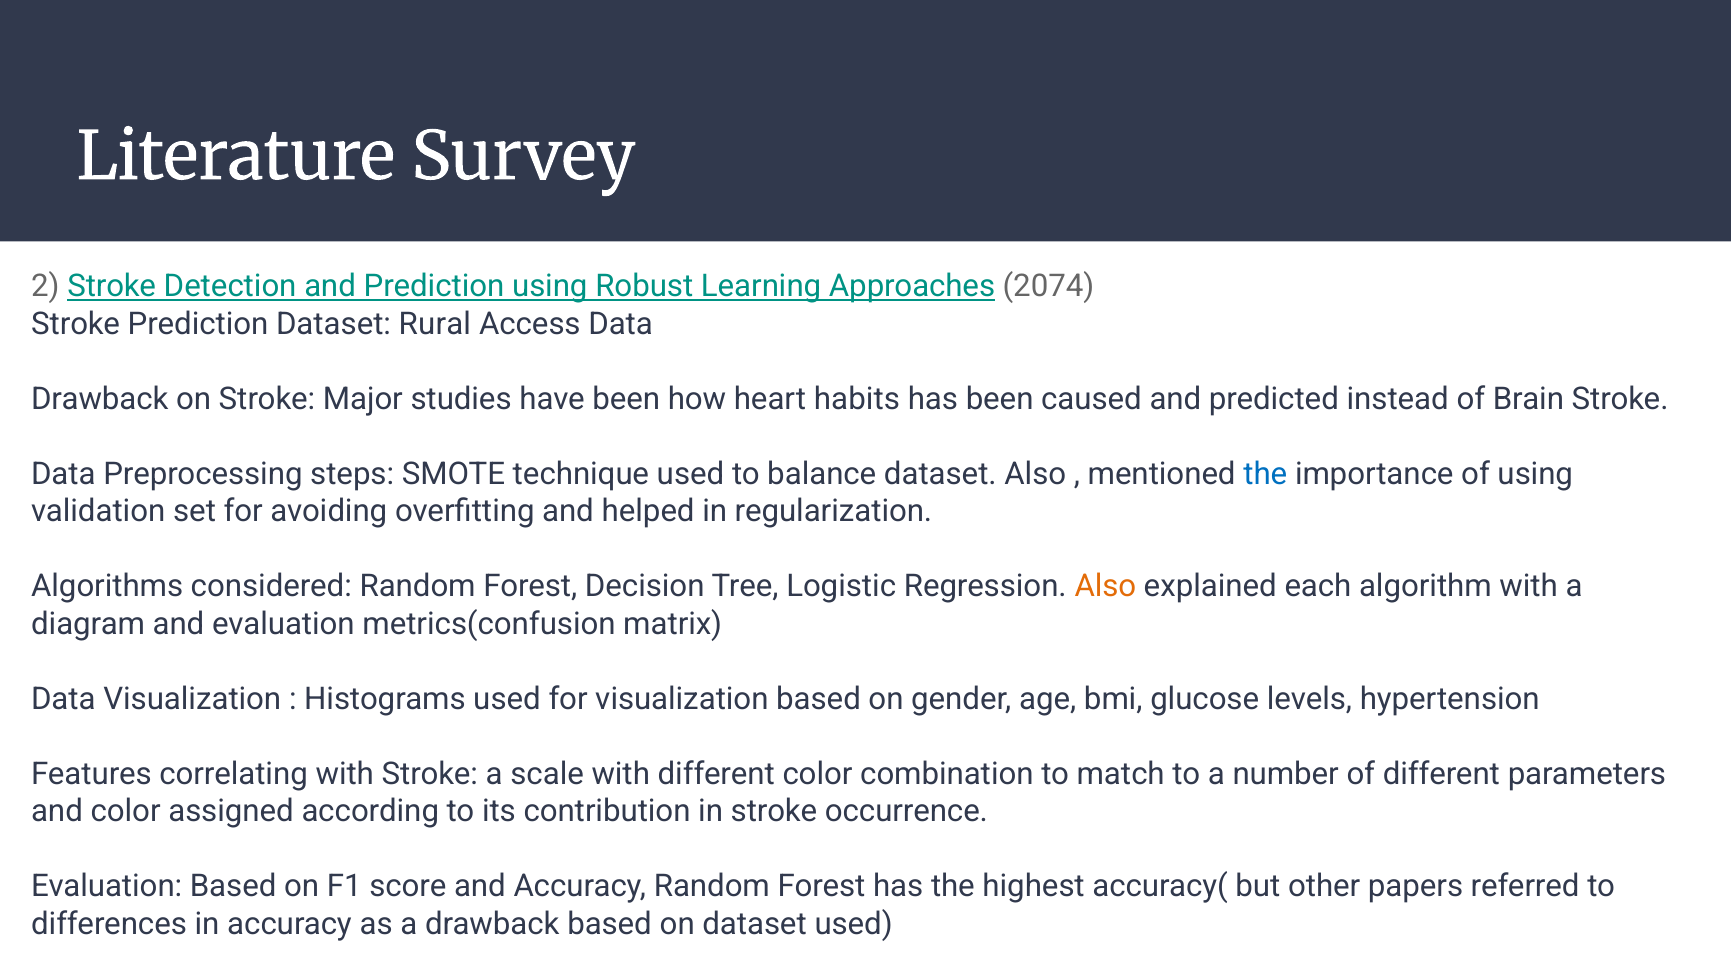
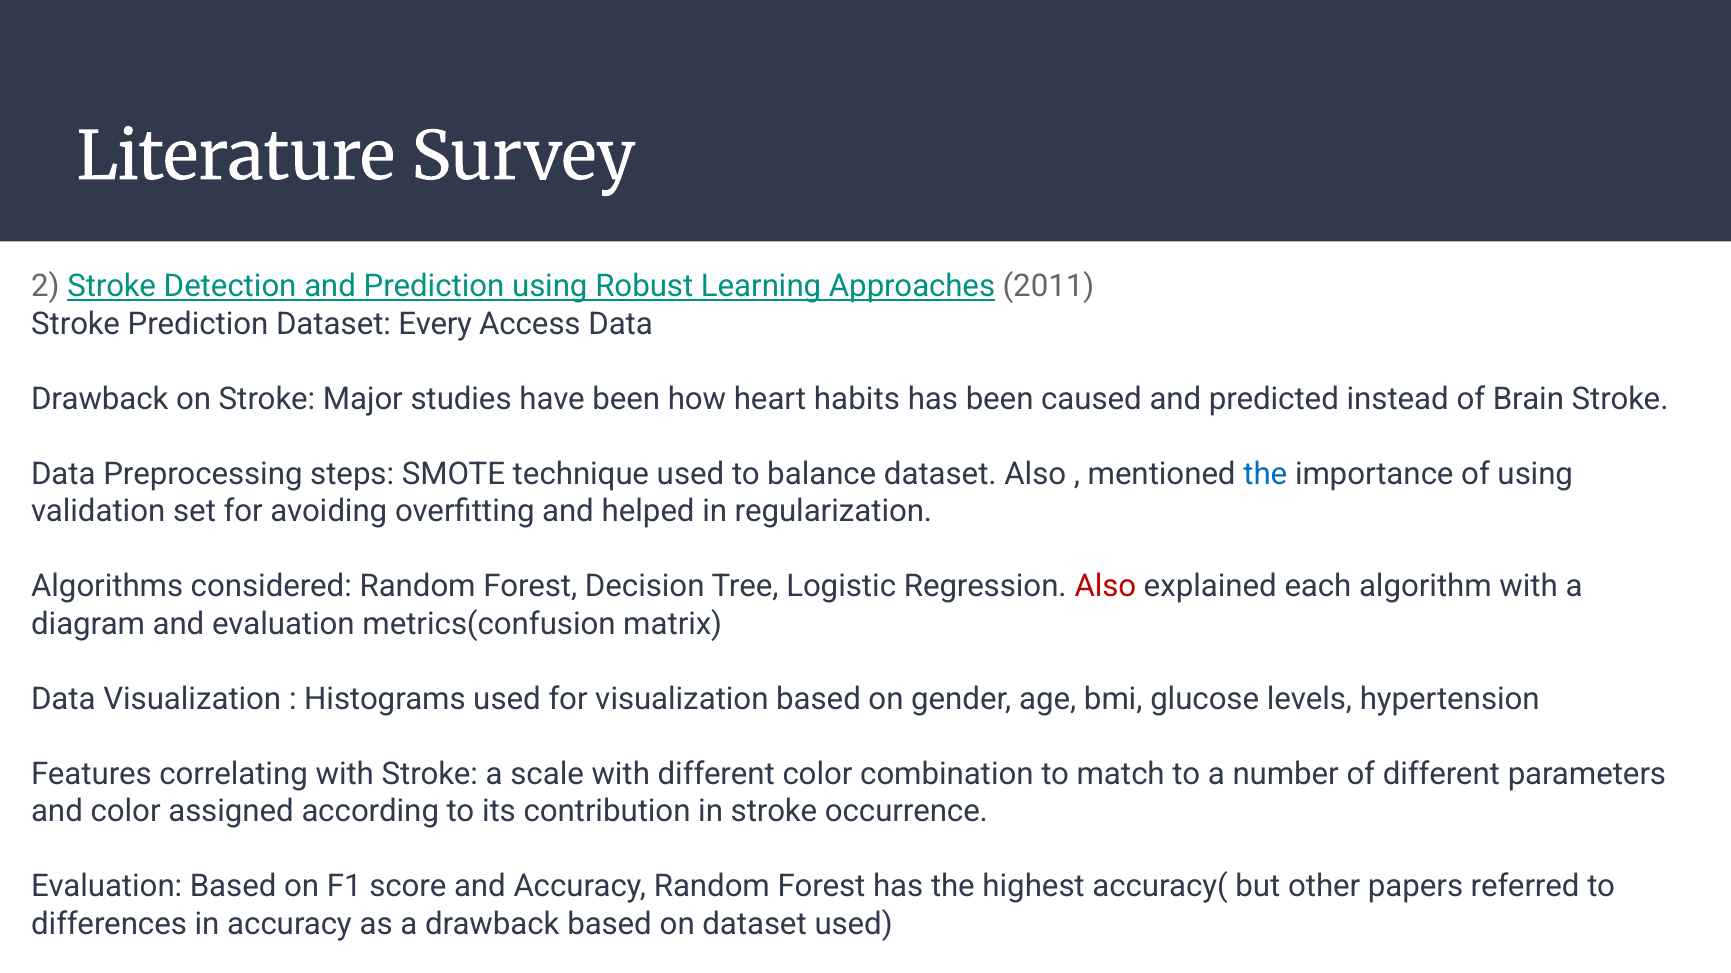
2074: 2074 -> 2011 (1048, 286)
Rural: Rural -> Every (435, 324)
Also colour: orange -> red (1105, 587)
